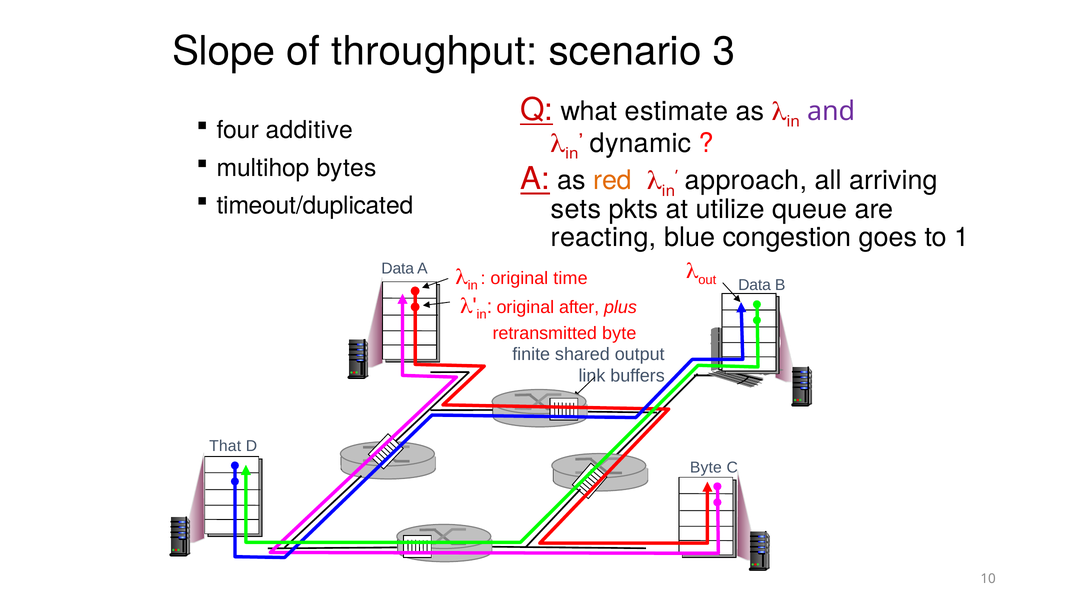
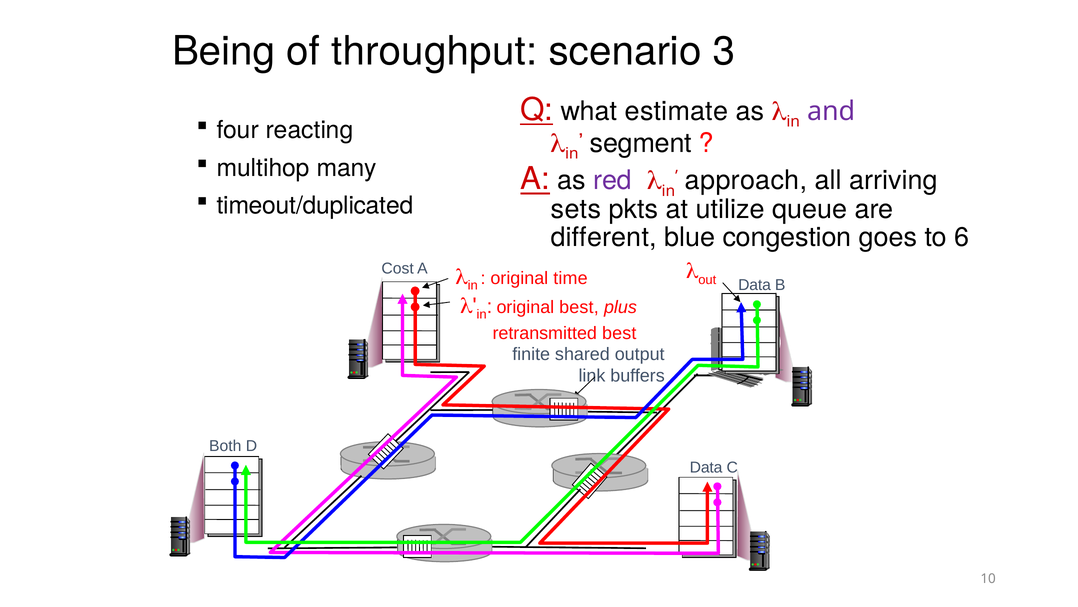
Slope: Slope -> Being (224, 51)
additive: additive -> reacting (310, 130)
dynamic: dynamic -> segment (641, 143)
bytes: bytes -> many (347, 168)
red colour: orange -> purple (613, 180)
reacting: reacting -> different (604, 237)
1: 1 -> 6 (962, 237)
Data: Data -> Cost (398, 268)
original after: after -> best (579, 307)
retransmitted byte: byte -> best (619, 333)
That: That -> Both (225, 445)
Byte: Byte -> Data (706, 467)
